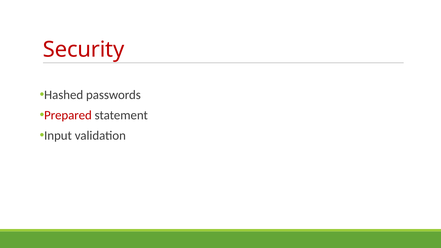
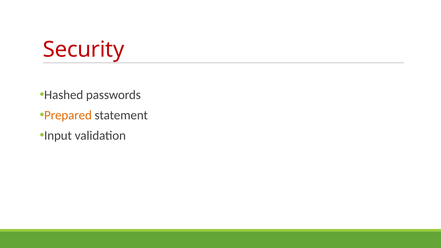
Prepared colour: red -> orange (68, 115)
